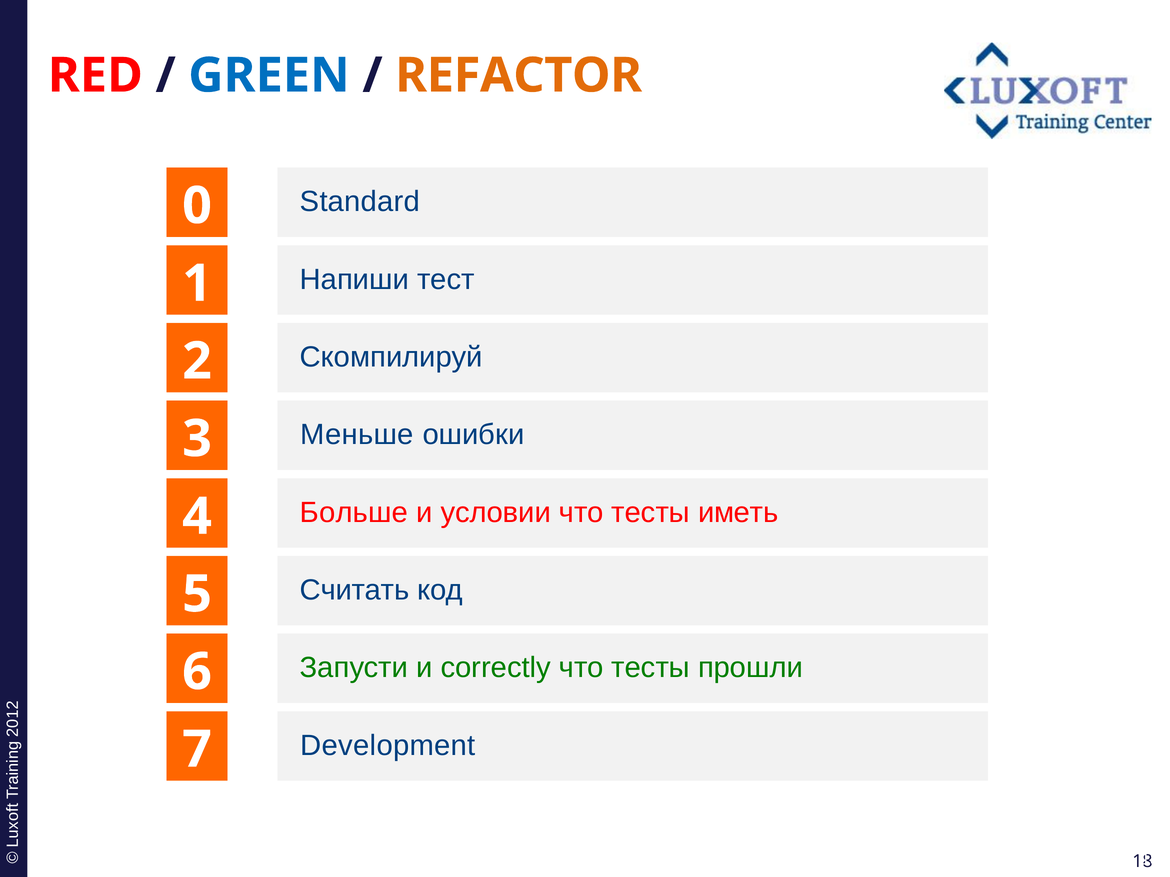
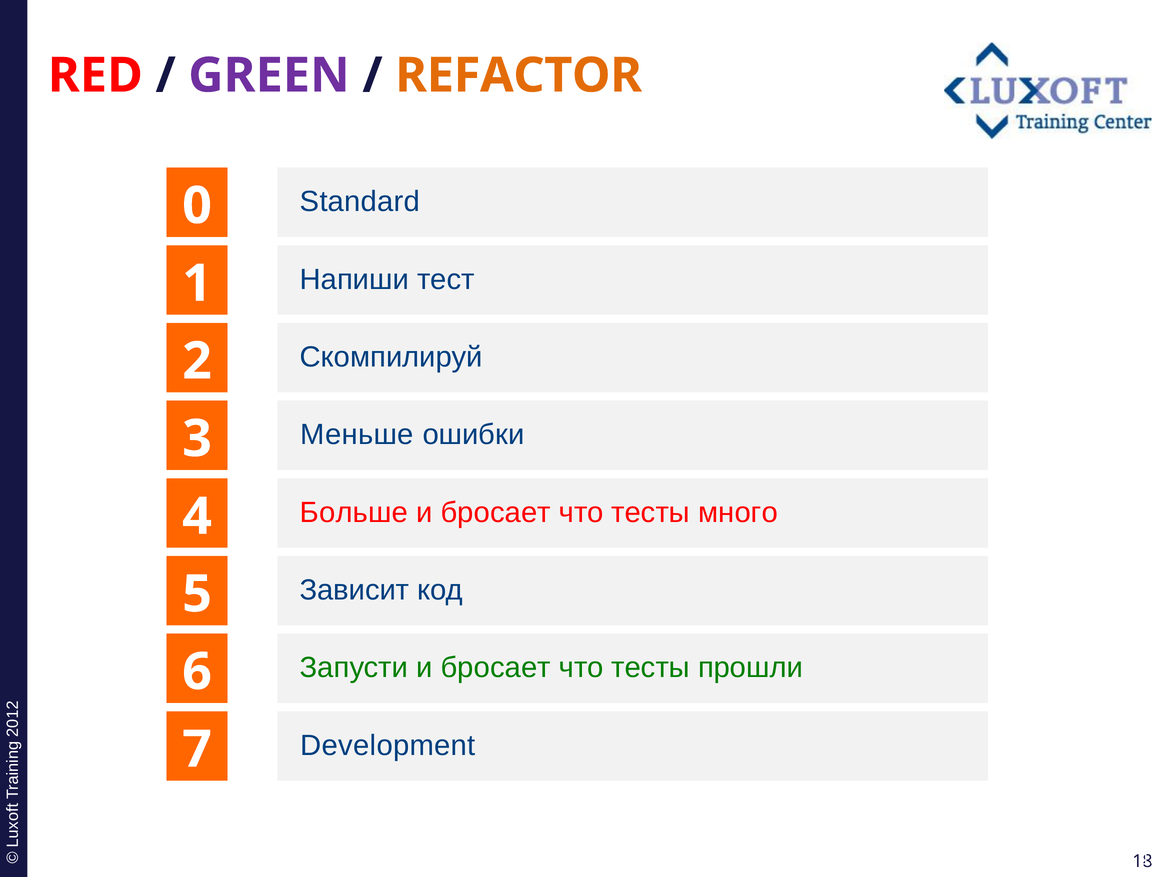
GREEN colour: blue -> purple (269, 76)
условии: условии -> бросает (496, 513)
иметь: иметь -> много (738, 513)
Считать: Считать -> Зависит (354, 591)
Запусти и correctly: correctly -> бросает (496, 668)
